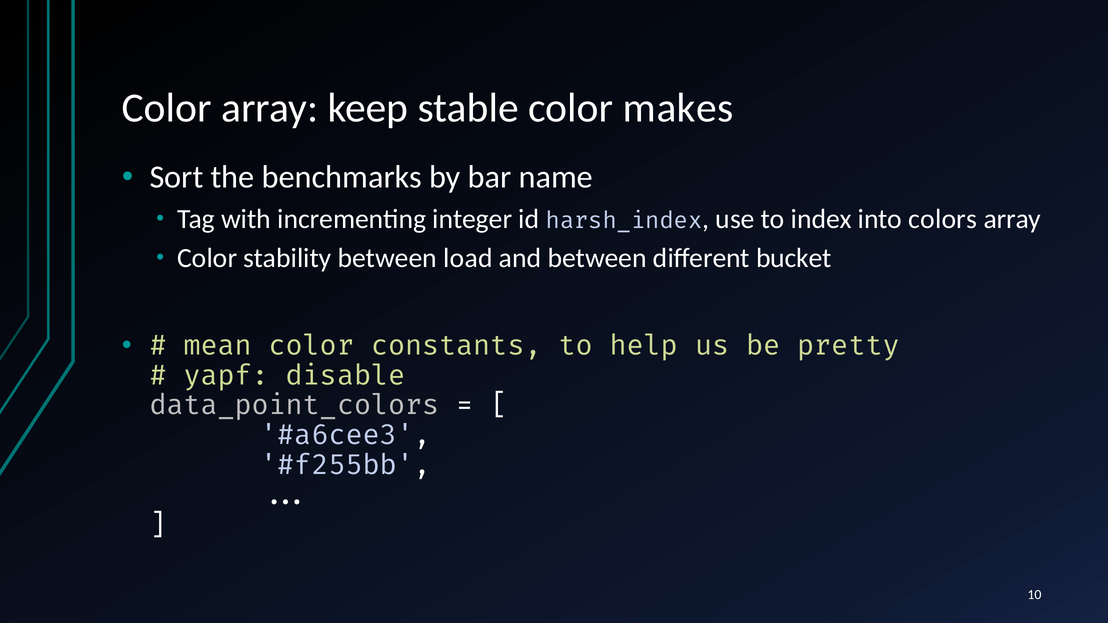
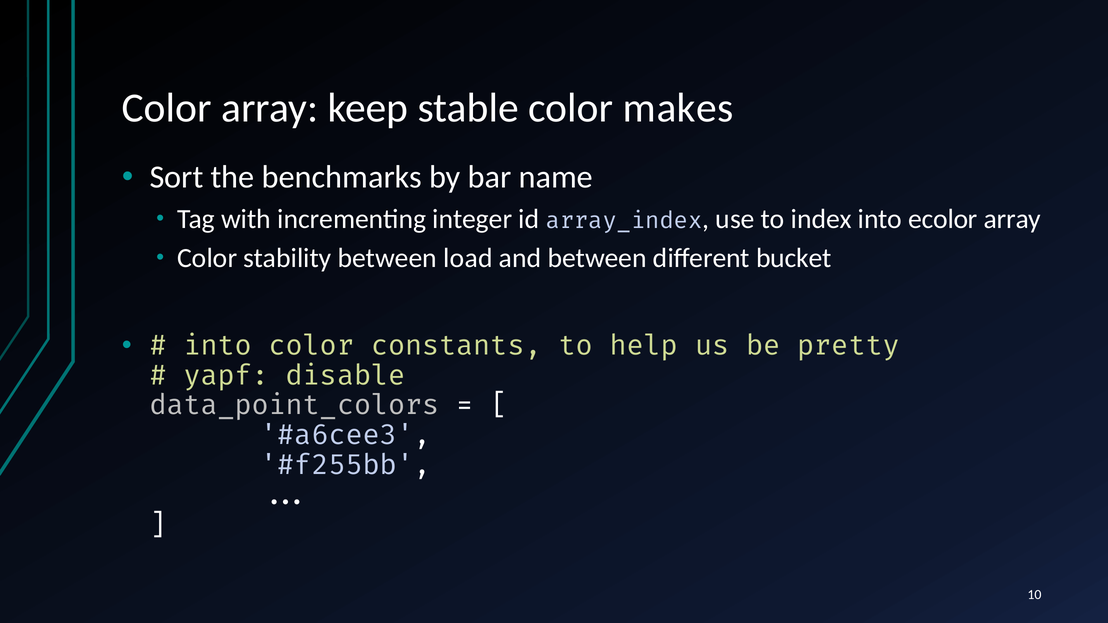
harsh_index: harsh_index -> array_index (624, 221)
colors: colors -> ecolor (943, 219)
mean: mean -> into (218, 346)
